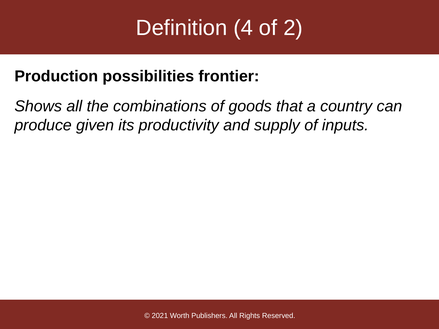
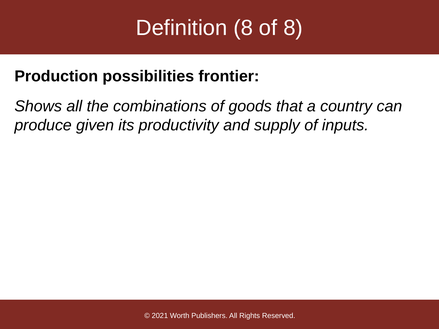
Definition 4: 4 -> 8 (243, 28)
of 2: 2 -> 8 (293, 28)
